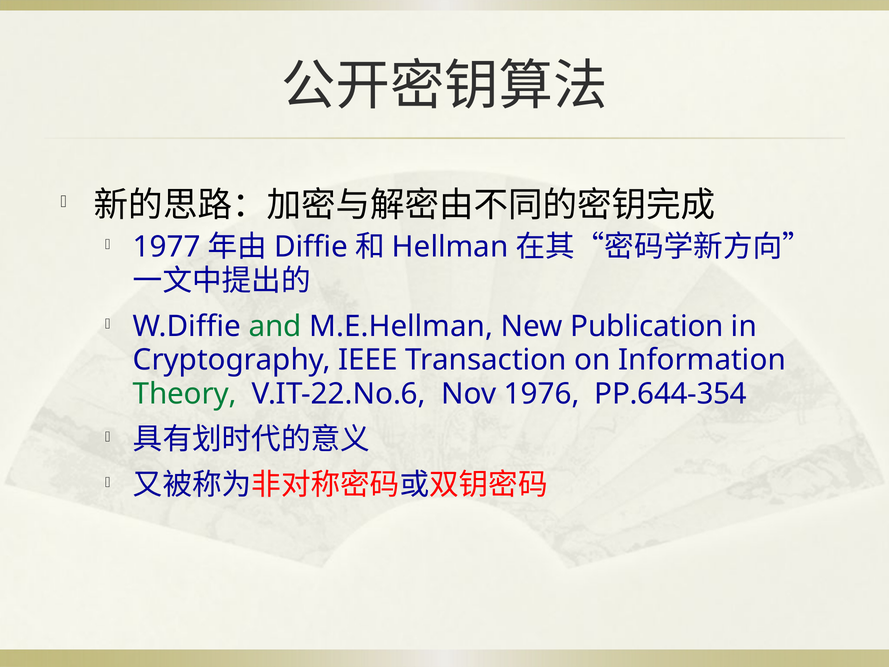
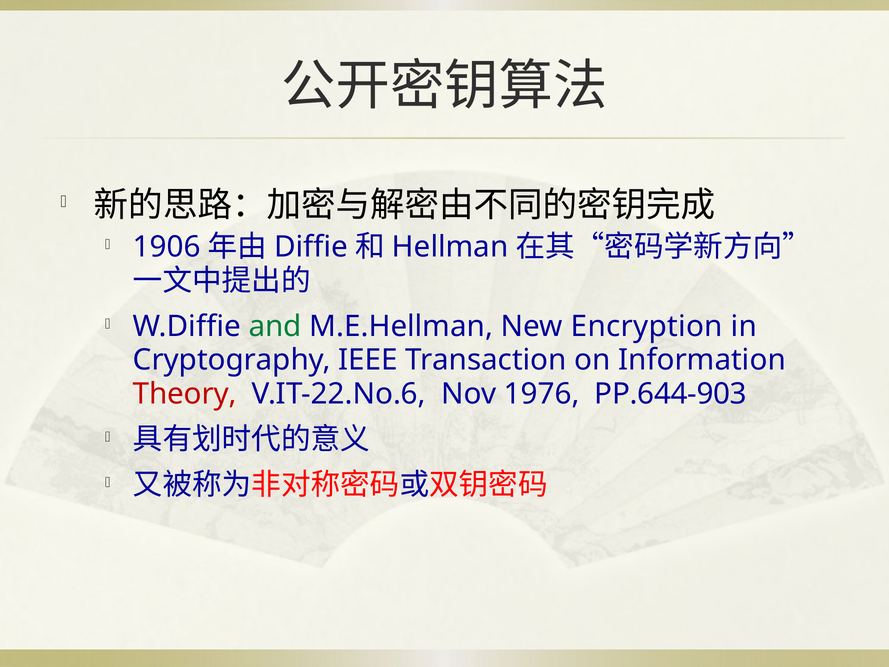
1977: 1977 -> 1906 (167, 247)
Publication: Publication -> Encryption (647, 326)
Theory colour: green -> red (185, 394)
PP.644-354: PP.644-354 -> PP.644-903 (671, 394)
